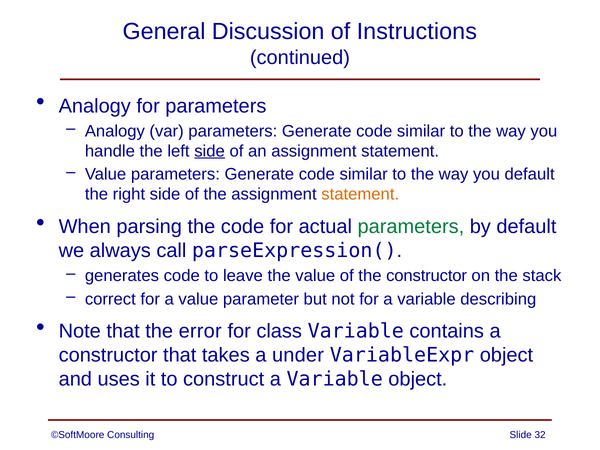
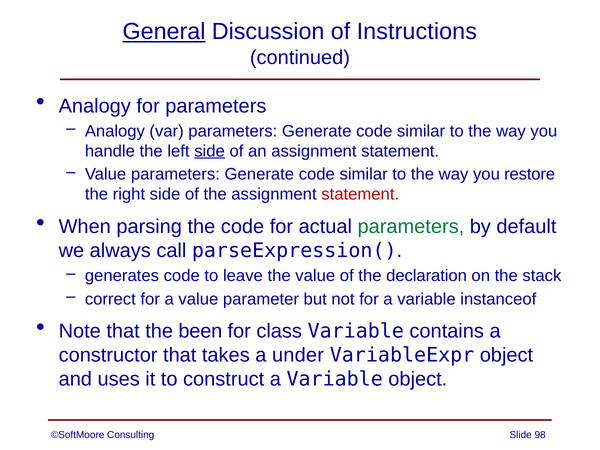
General underline: none -> present (164, 32)
you default: default -> restore (530, 174)
statement colour: orange -> red (360, 194)
the constructor: constructor -> declaration (427, 276)
describing: describing -> instanceof (498, 299)
error: error -> been (200, 331)
32: 32 -> 98 (540, 435)
